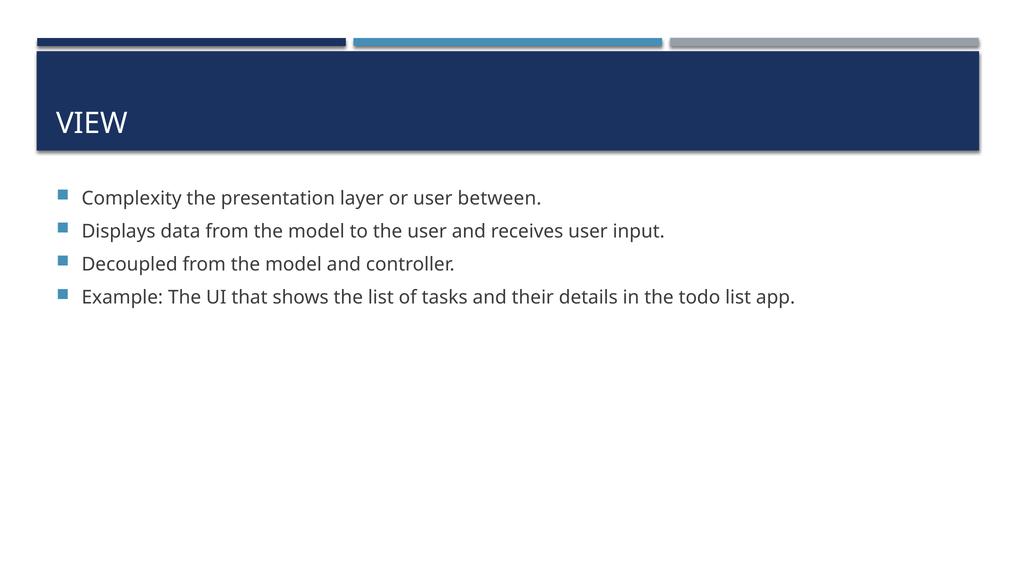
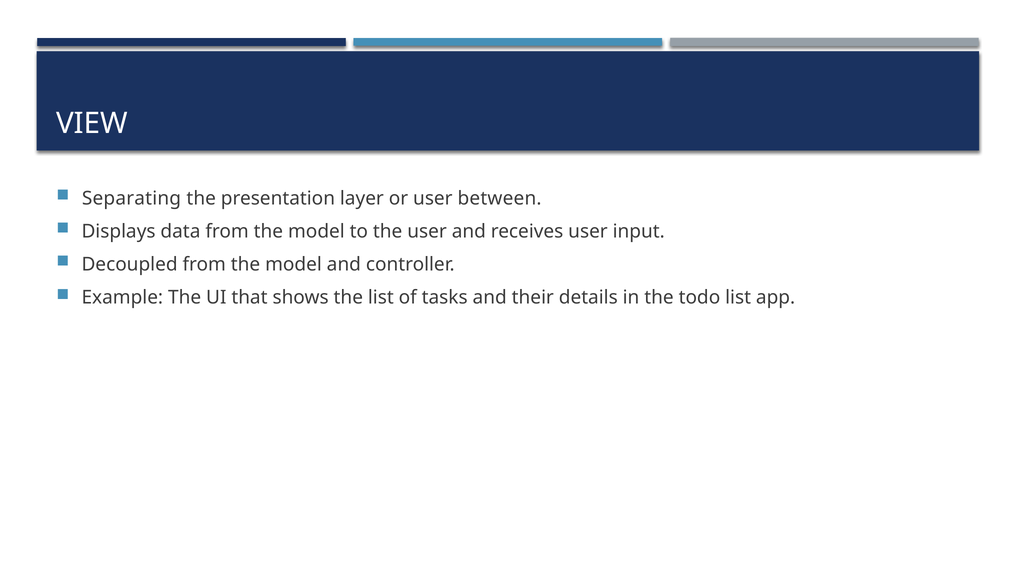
Complexity: Complexity -> Separating (131, 198)
